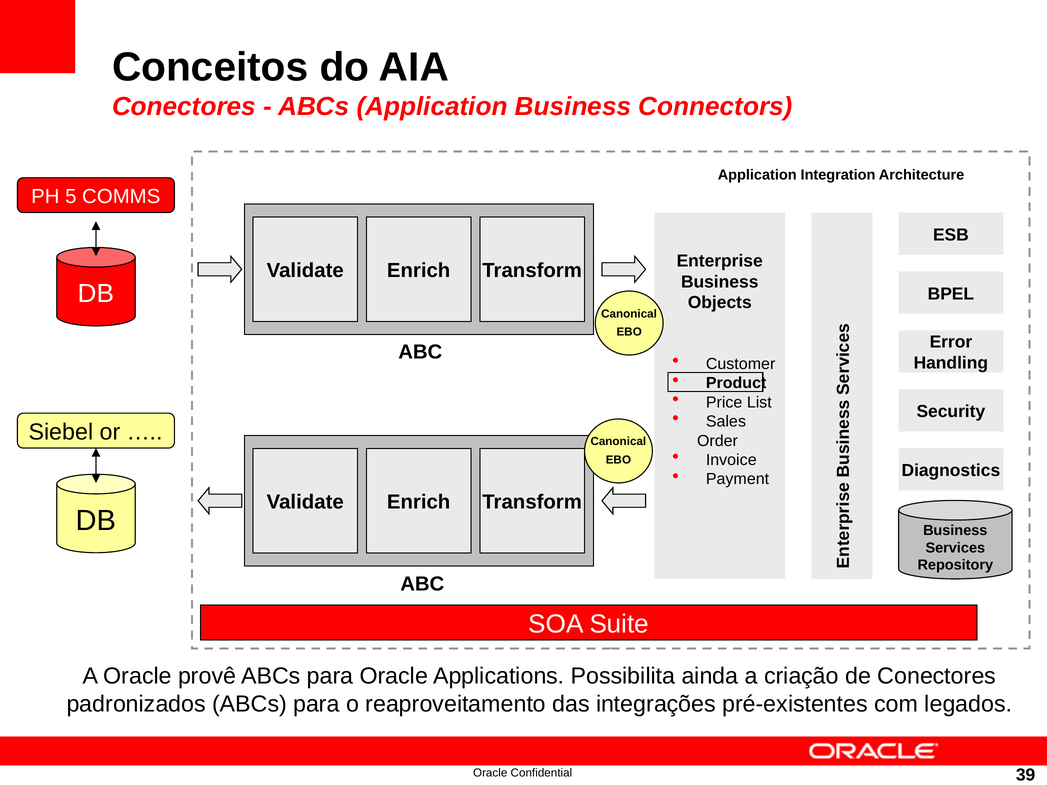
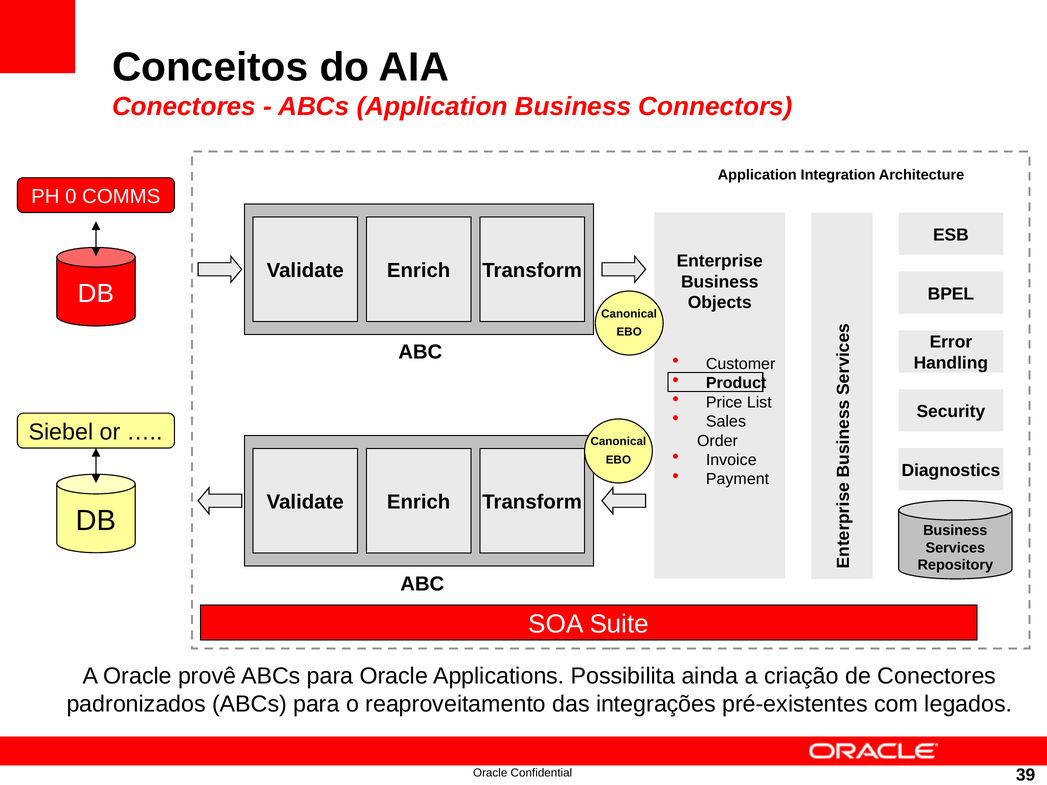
5: 5 -> 0 (71, 197)
